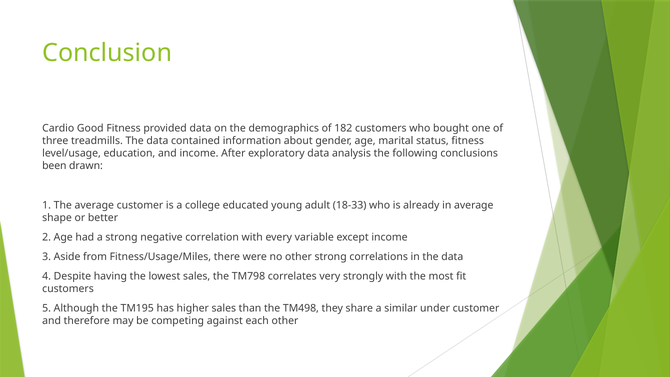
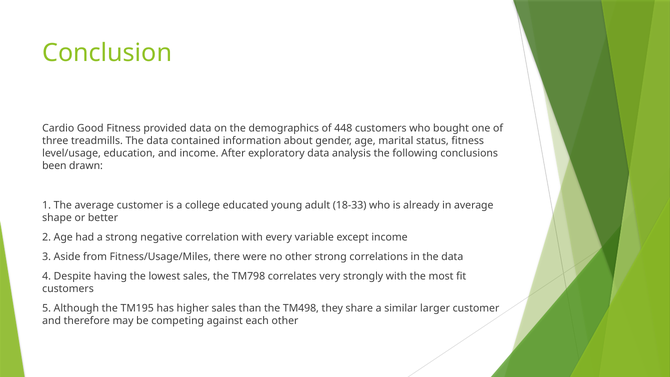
182: 182 -> 448 (343, 128)
under: under -> larger (435, 308)
